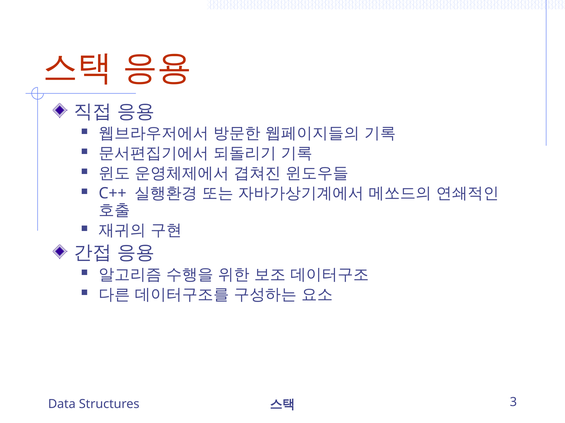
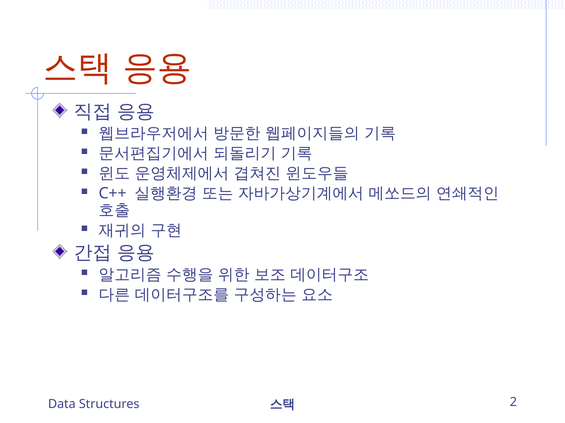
3: 3 -> 2 (513, 403)
